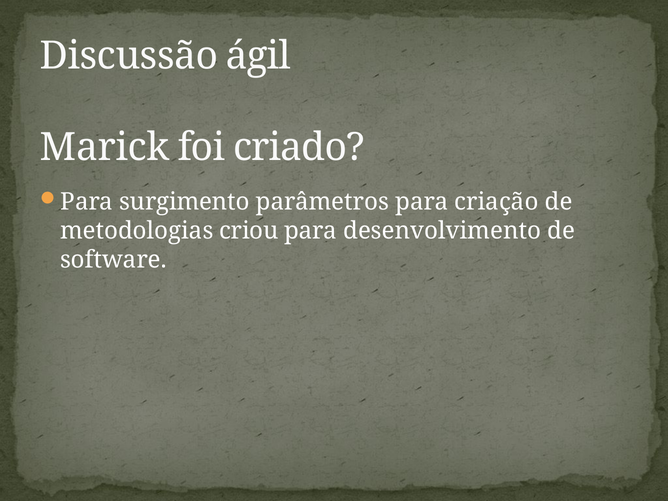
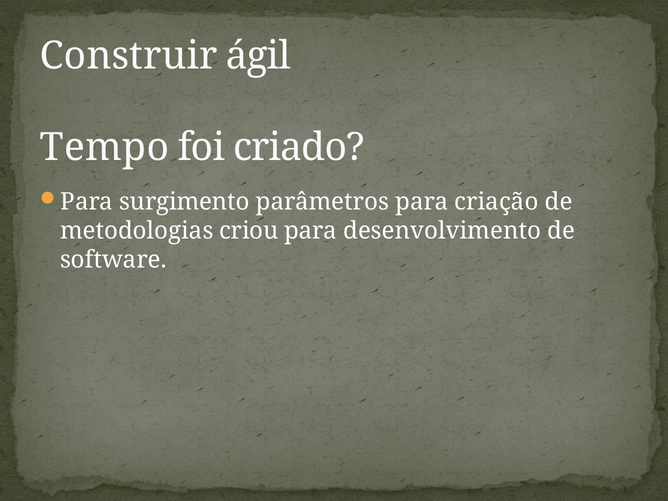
Discussão: Discussão -> Construir (129, 56)
Marick: Marick -> Tempo (104, 147)
